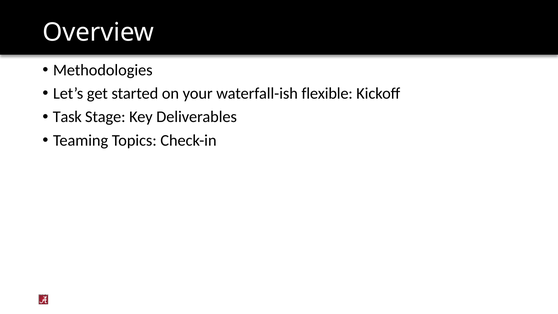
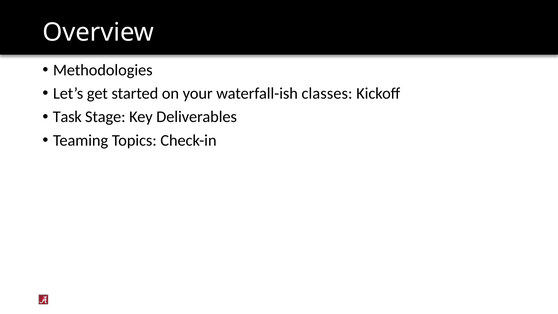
flexible: flexible -> classes (327, 94)
